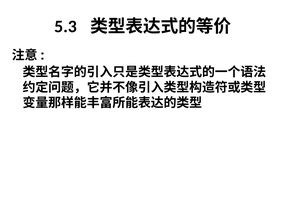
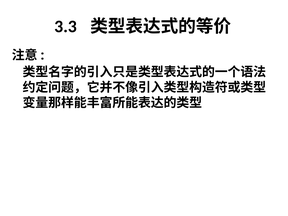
5.3: 5.3 -> 3.3 (66, 26)
